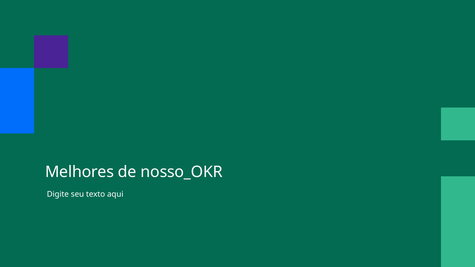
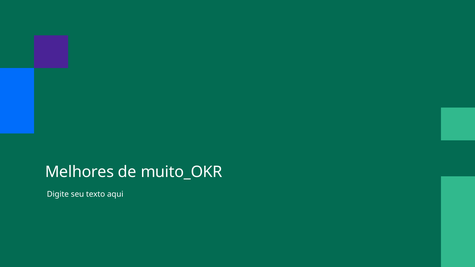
nosso_OKR: nosso_OKR -> muito_OKR (182, 172)
